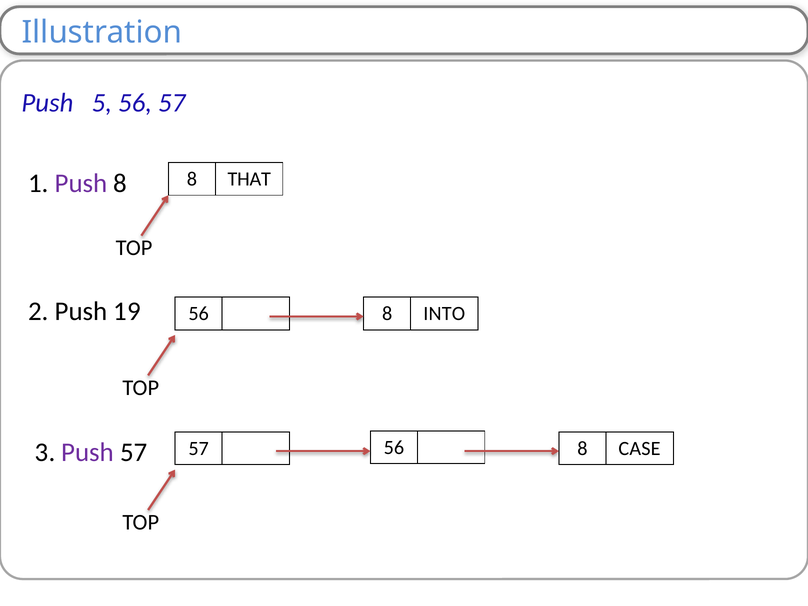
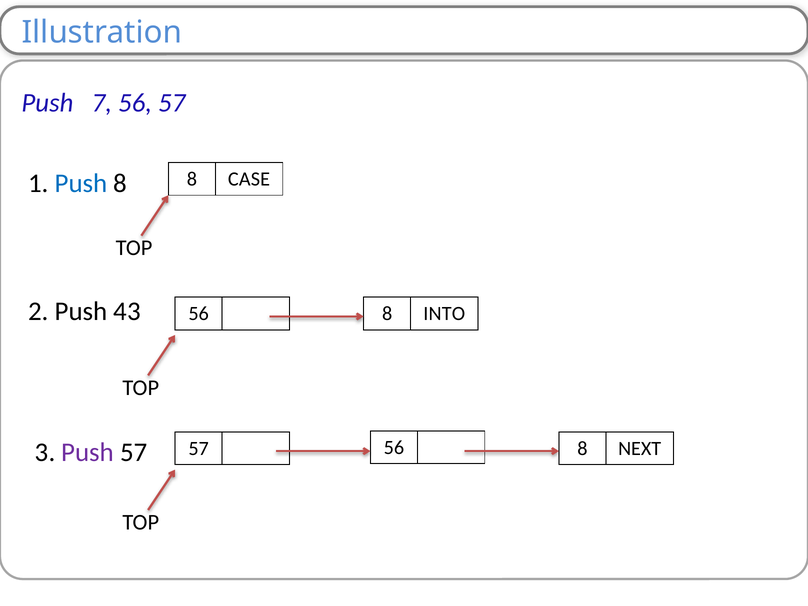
5: 5 -> 7 (102, 103)
THAT: THAT -> CASE (249, 179)
Push colour: purple -> blue (81, 183)
19: 19 -> 43 (127, 311)
CASE: CASE -> NEXT (640, 448)
